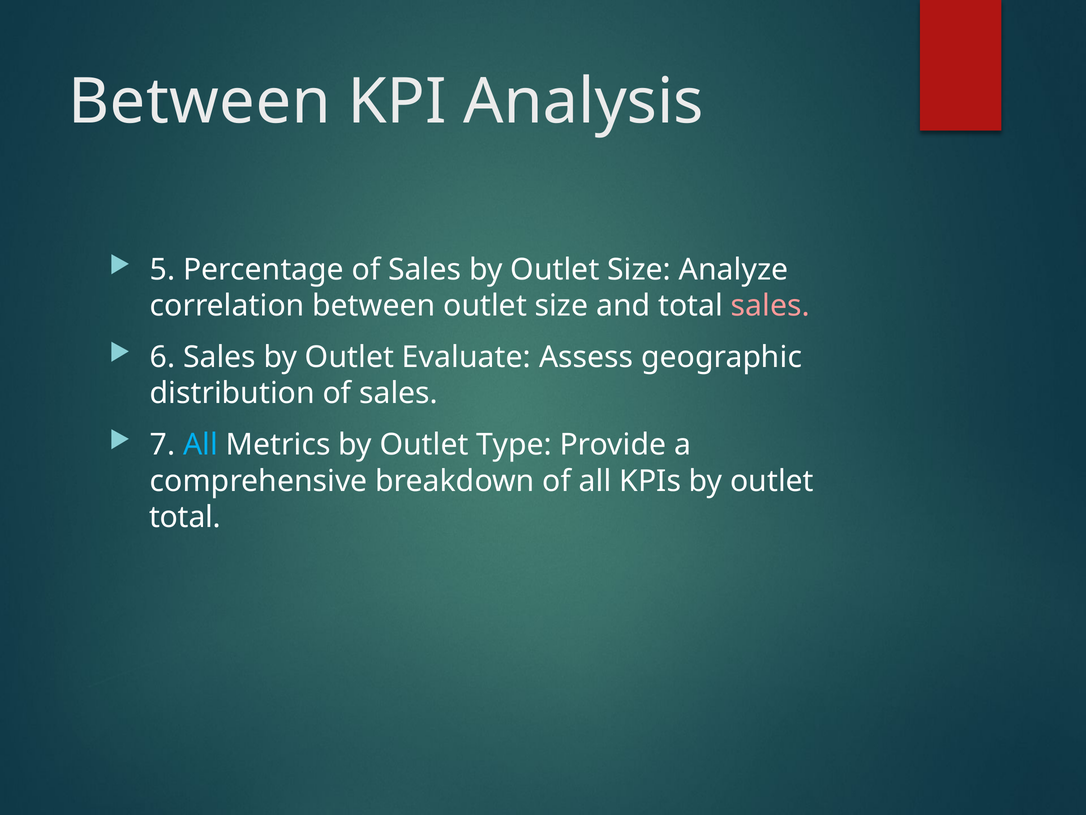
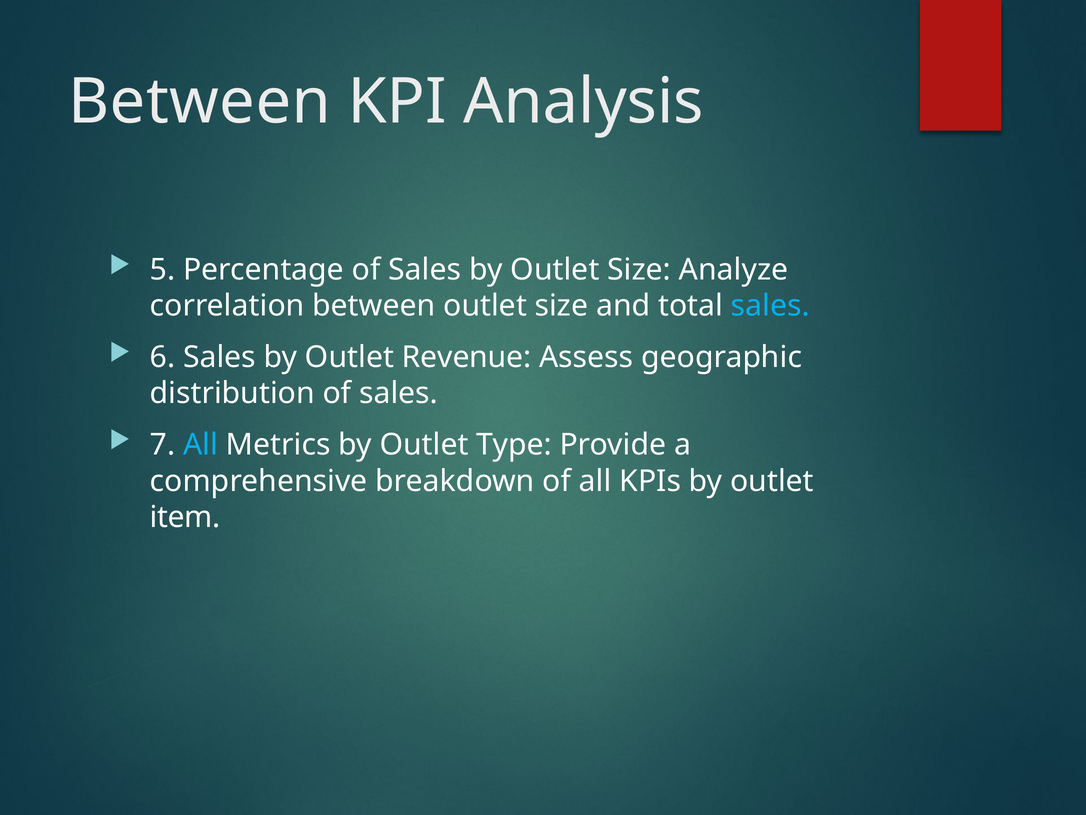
sales colour: pink -> light blue (770, 306)
Evaluate: Evaluate -> Revenue (467, 357)
total: total -> item (185, 517)
